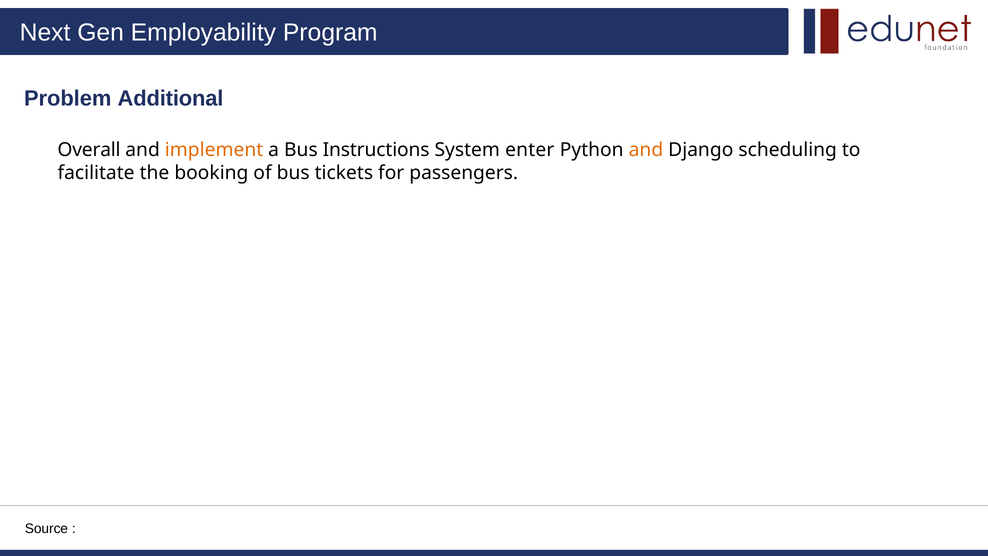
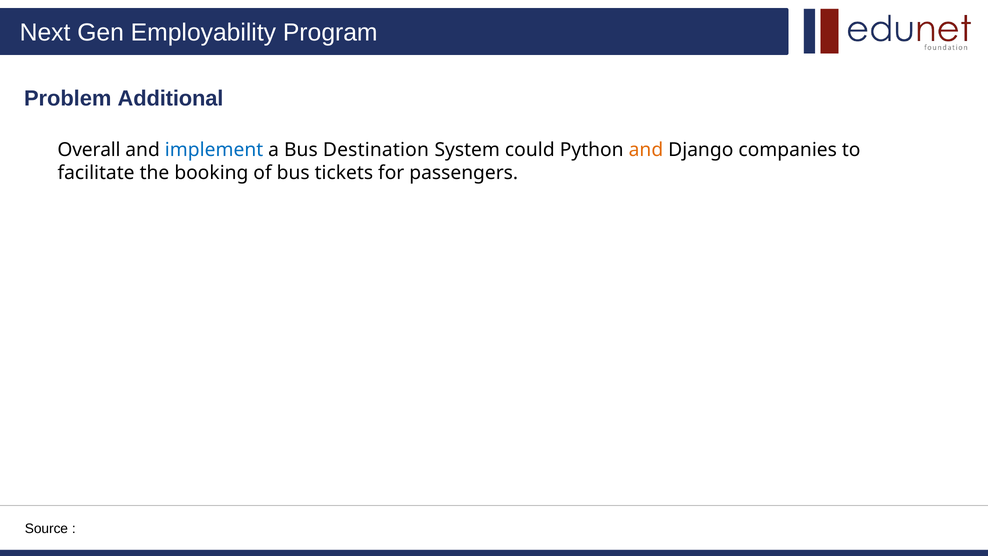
implement colour: orange -> blue (214, 150)
Instructions: Instructions -> Destination (376, 150)
enter: enter -> could (530, 150)
scheduling: scheduling -> companies (788, 150)
